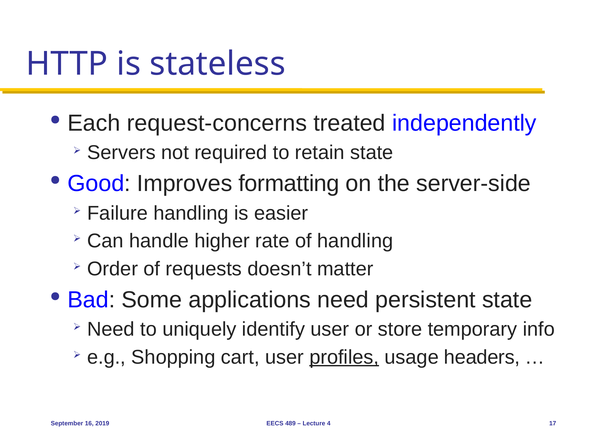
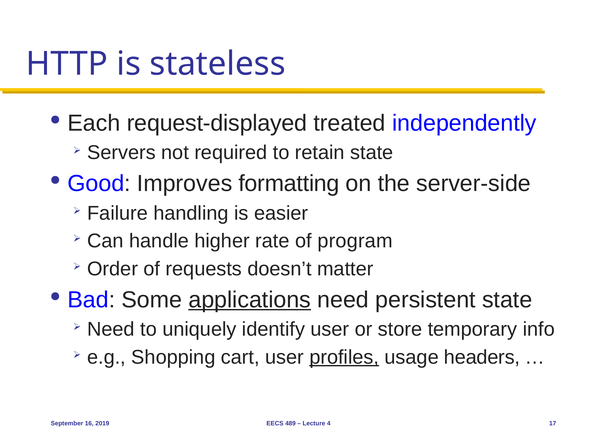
request-concerns: request-concerns -> request-displayed (217, 123)
of handling: handling -> program (355, 241)
applications underline: none -> present (250, 300)
